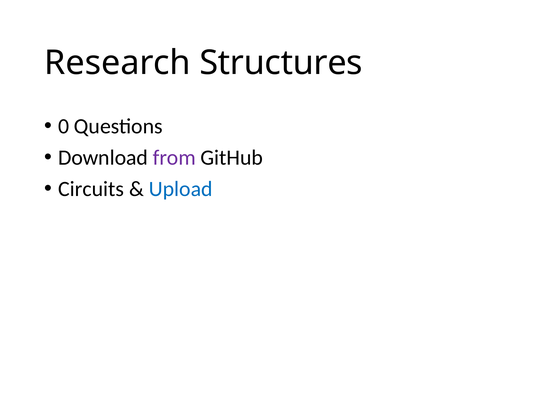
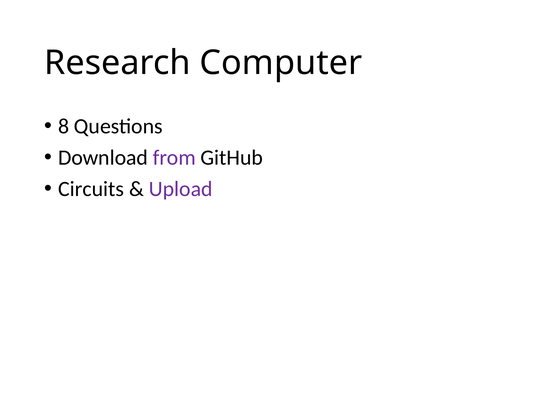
Structures: Structures -> Computer (281, 63)
0: 0 -> 8 (64, 126)
Upload colour: blue -> purple (181, 189)
